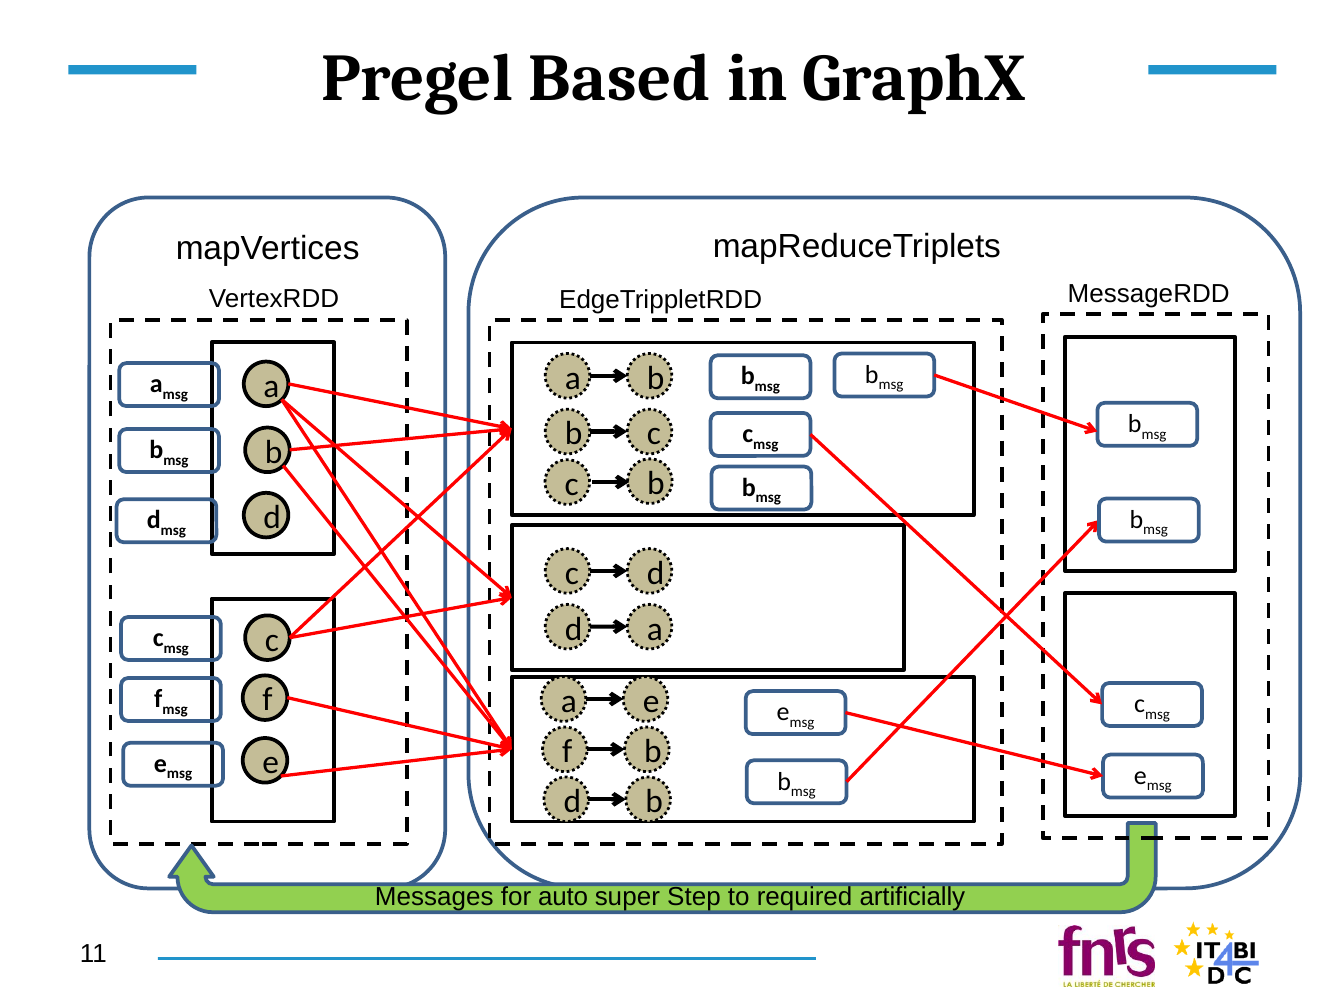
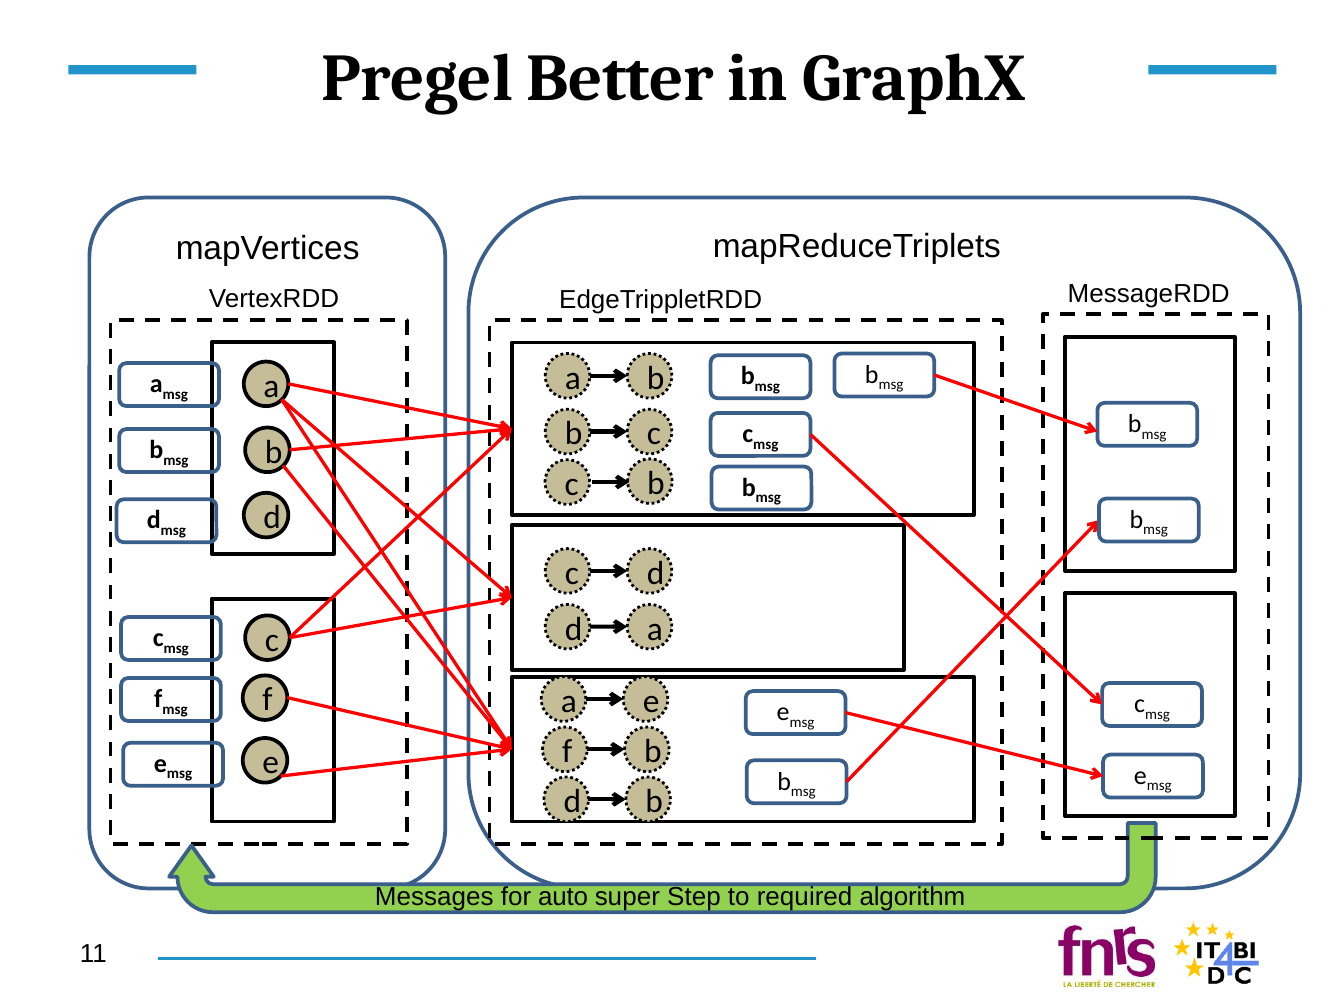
Based: Based -> Better (620, 78)
artificially: artificially -> algorithm (912, 897)
